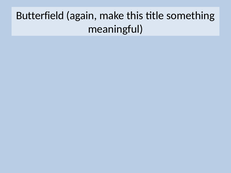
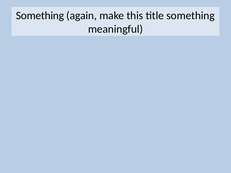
Butterfield: Butterfield -> Something (40, 16)
